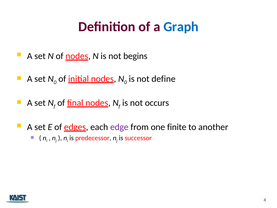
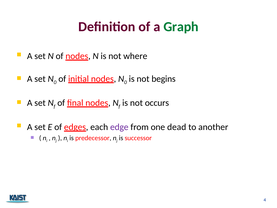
Graph colour: blue -> green (181, 27)
begins: begins -> where (135, 56)
define: define -> begins (164, 79)
finite: finite -> dead (177, 127)
